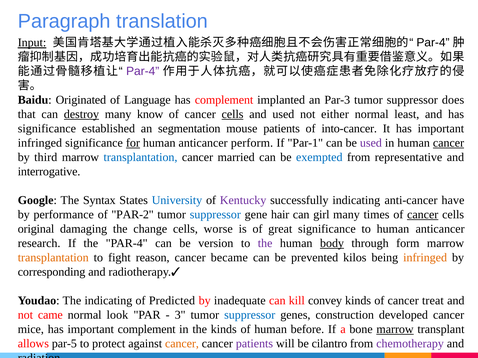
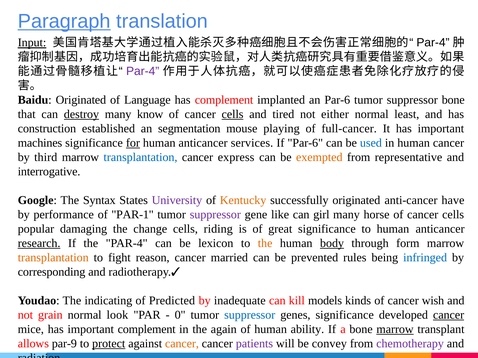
Paragraph underline: none -> present (64, 21)
an Par-3: Par-3 -> Par-6 (337, 100)
suppressor does: does -> bone (453, 100)
and used: used -> tired (283, 114)
significance: significance -> construction (47, 129)
mouse patients: patients -> playing (282, 129)
into-cancer: into-cancer -> full-cancer (349, 129)
infringed: infringed -> machines (40, 143)
perform: perform -> services (252, 143)
If Par-1: Par-1 -> Par-6 (305, 143)
used colour: purple -> blue (371, 143)
cancer underline: present -> none (449, 143)
married: married -> express (236, 158)
exempted colour: blue -> orange (319, 158)
University colour: blue -> purple (177, 201)
Kentucky colour: purple -> orange (243, 201)
successfully indicating: indicating -> originated (356, 201)
PAR-2: PAR-2 -> PAR-1 (133, 215)
suppressor colour: blue -> purple (215, 215)
hair: hair -> like (280, 215)
times: times -> horse (377, 215)
cancer underline: present -> none (423, 215)
original: original -> popular (36, 229)
worse: worse -> riding (218, 229)
research underline: none -> present (39, 244)
version: version -> lexicon (216, 244)
the colour: purple -> orange (265, 244)
became: became -> married (229, 258)
kilos: kilos -> rules (355, 258)
infringed colour: orange -> blue (425, 258)
convey: convey -> models (325, 301)
treat: treat -> wish (433, 301)
came: came -> grain (50, 315)
3: 3 -> 0 (180, 315)
genes construction: construction -> significance (345, 315)
cancer underline: none -> present (449, 315)
the kinds: kinds -> again (224, 330)
before: before -> ability (307, 330)
par-5: par-5 -> par-9 (64, 344)
protect underline: none -> present (109, 344)
cilantro: cilantro -> convey (329, 344)
